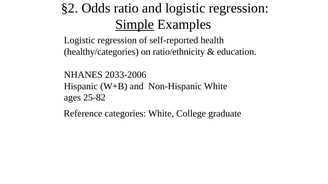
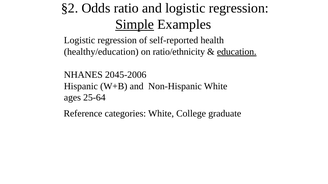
healthy/categories: healthy/categories -> healthy/education (101, 52)
education underline: none -> present (237, 52)
2033-2006: 2033-2006 -> 2045-2006 (126, 75)
25-82: 25-82 -> 25-64 (94, 98)
